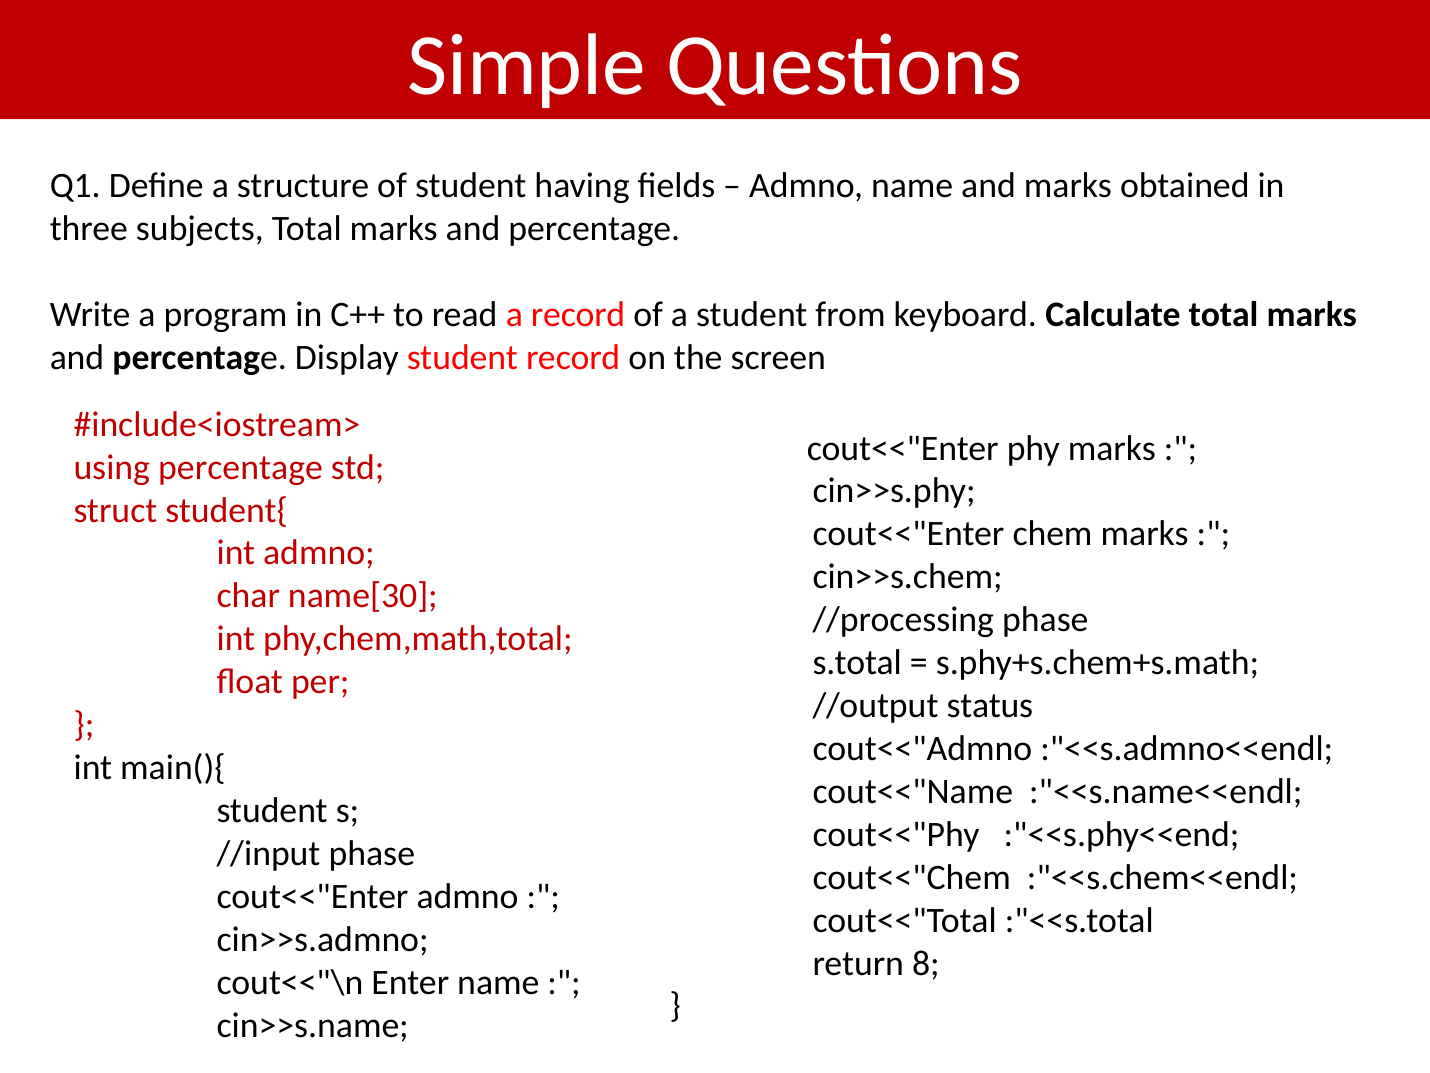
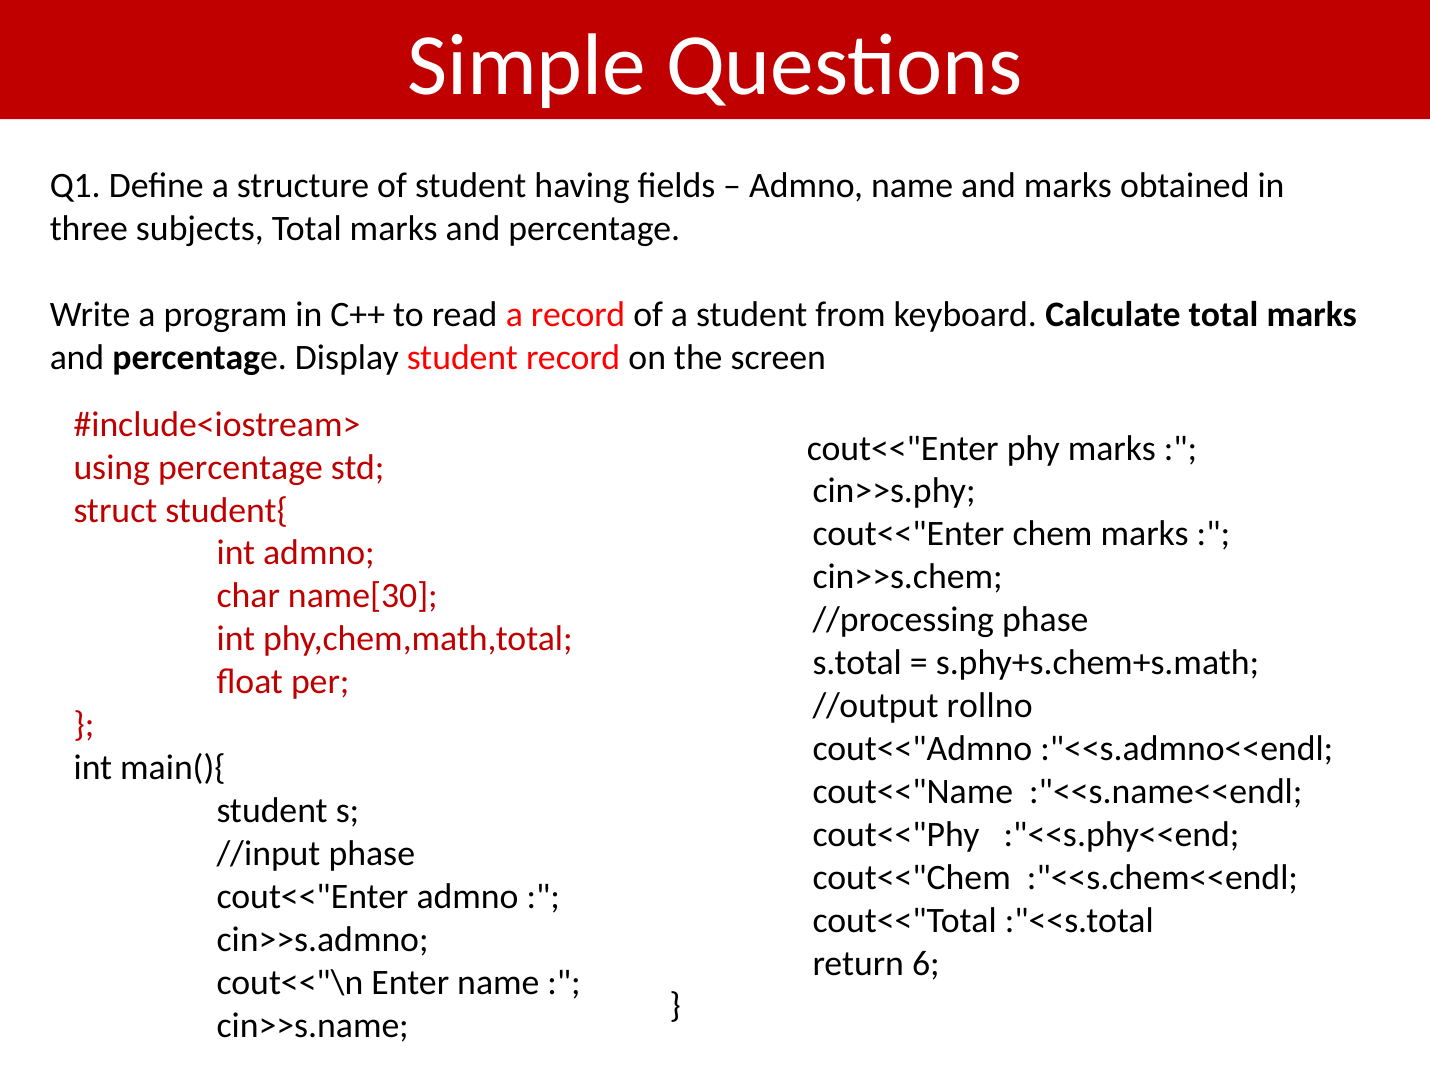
status: status -> rollno (990, 705)
8: 8 -> 6 (926, 963)
